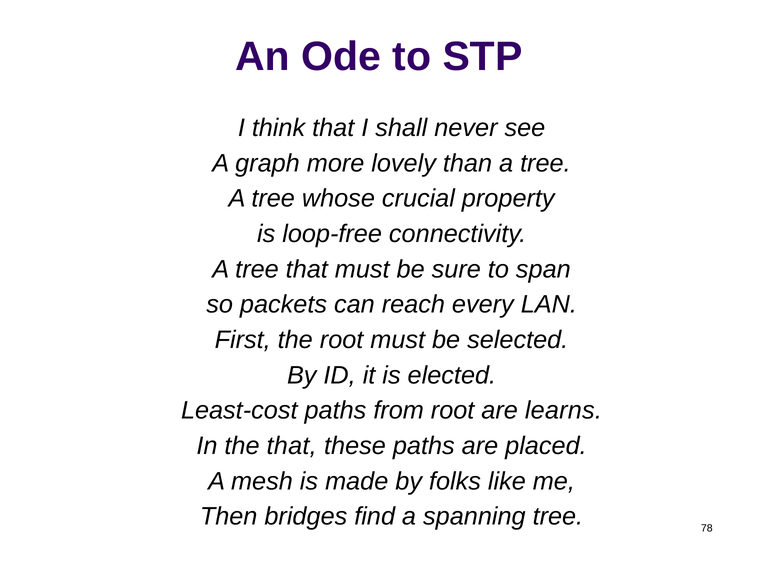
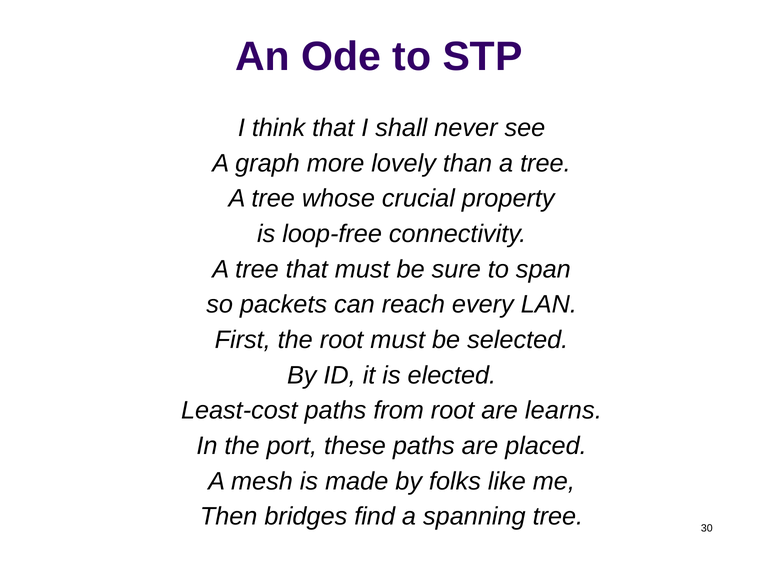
the that: that -> port (292, 446)
78: 78 -> 30 (707, 529)
